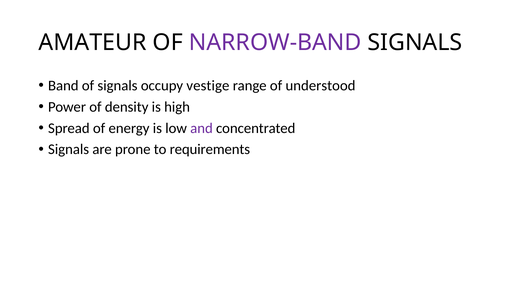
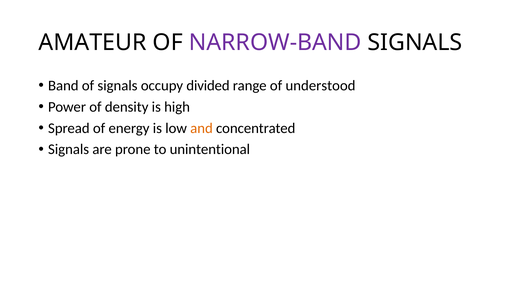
vestige: vestige -> divided (208, 86)
and colour: purple -> orange (201, 128)
requirements: requirements -> unintentional (210, 149)
